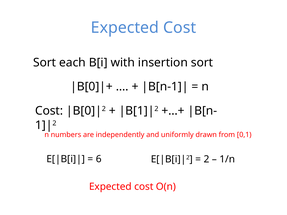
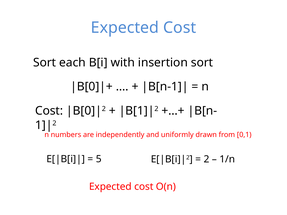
6: 6 -> 5 (99, 159)
